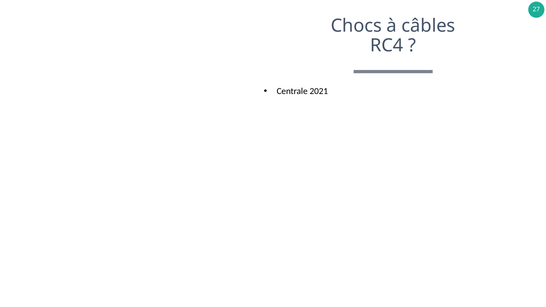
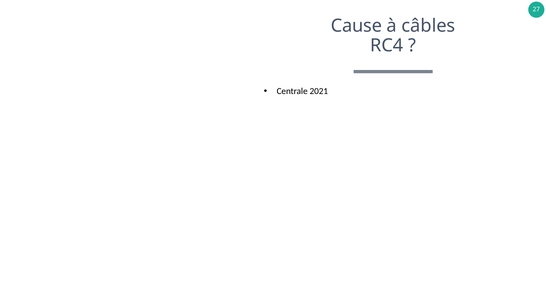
Chocs: Chocs -> Cause (356, 26)
